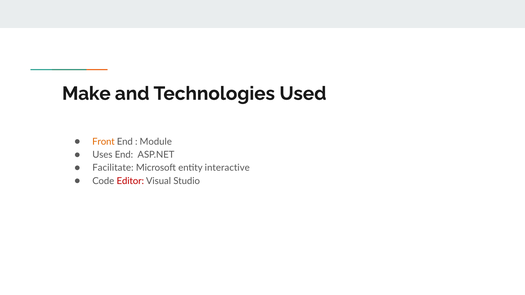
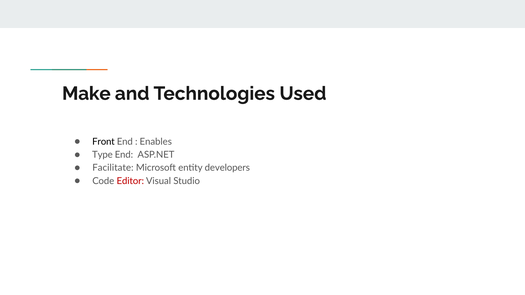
Front colour: orange -> black (103, 142)
Module: Module -> Enables (156, 142)
Uses: Uses -> Type (102, 155)
interactive: interactive -> developers (227, 168)
